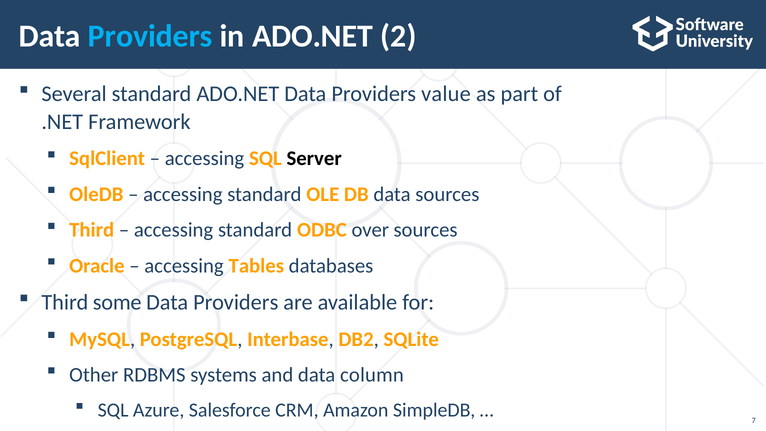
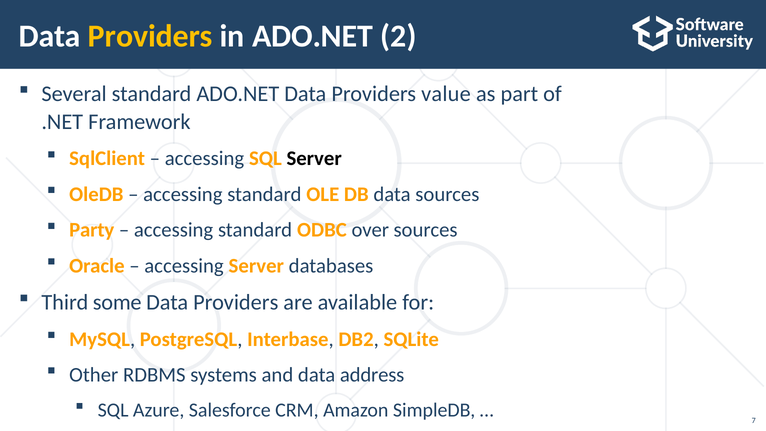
Providers colour: light blue -> yellow (150, 36)
Third: Third -> Party (92, 230)
accessing Tables: Tables -> Server (256, 266)
column: column -> address (372, 375)
